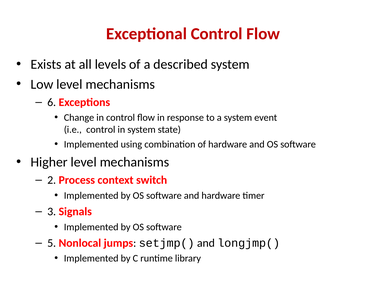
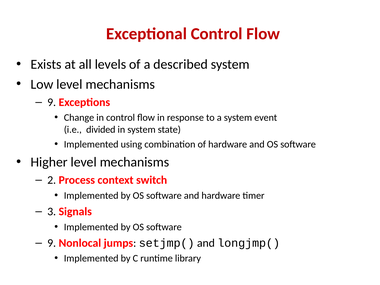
6: 6 -> 9 (52, 102)
i.e control: control -> divided (101, 130)
5: 5 -> 9 (52, 243)
